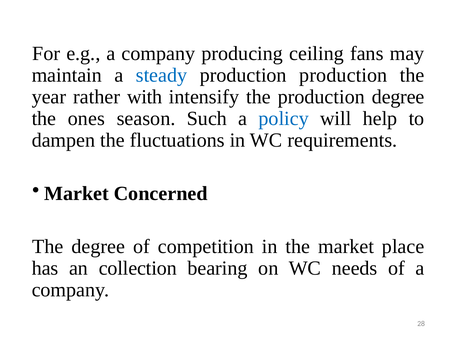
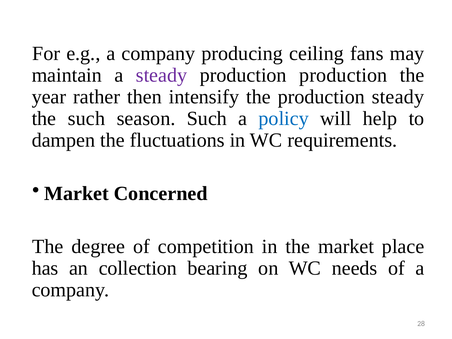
steady colour: blue -> purple (162, 75)
with: with -> then (144, 97)
production degree: degree -> steady (398, 97)
the ones: ones -> such (86, 119)
